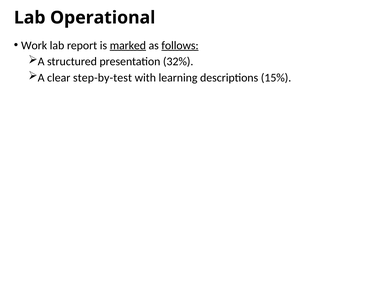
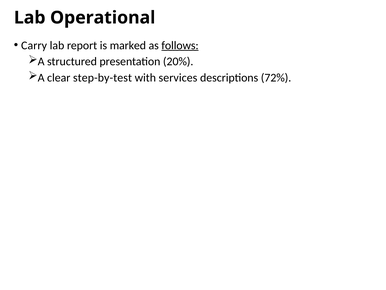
Work: Work -> Carry (34, 45)
marked underline: present -> none (128, 45)
32%: 32% -> 20% (178, 61)
learning: learning -> services (178, 78)
15%: 15% -> 72% (276, 78)
